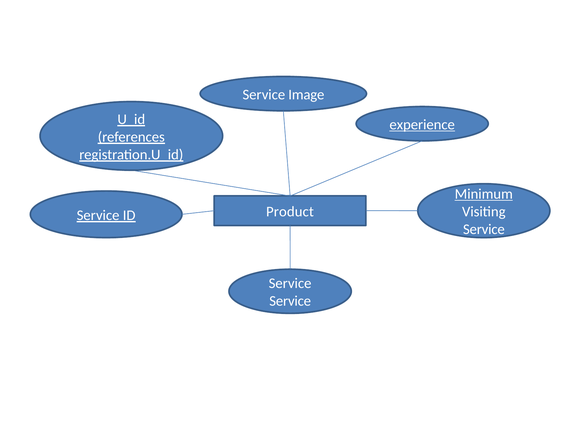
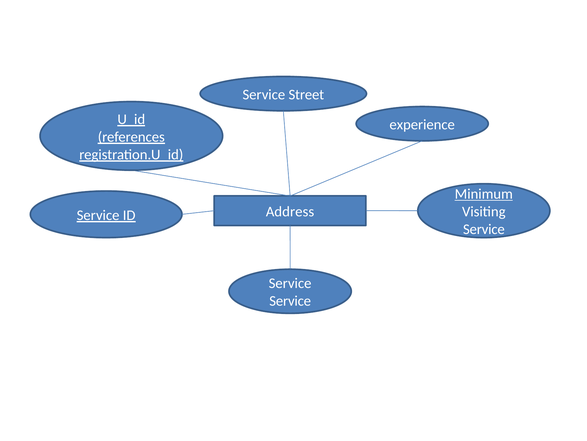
Image: Image -> Street (306, 95)
experience underline: present -> none (422, 125)
Product: Product -> Address (290, 211)
